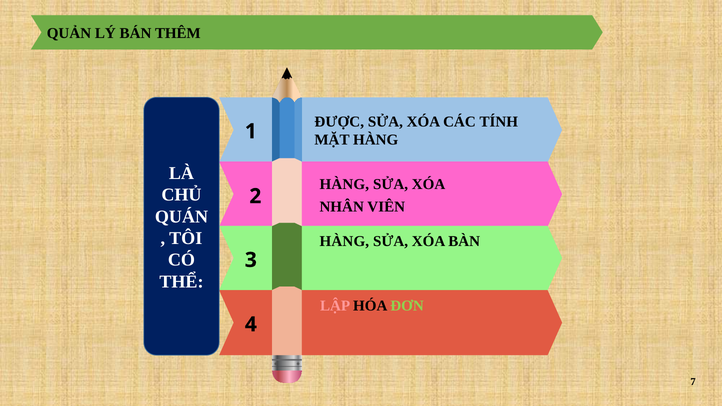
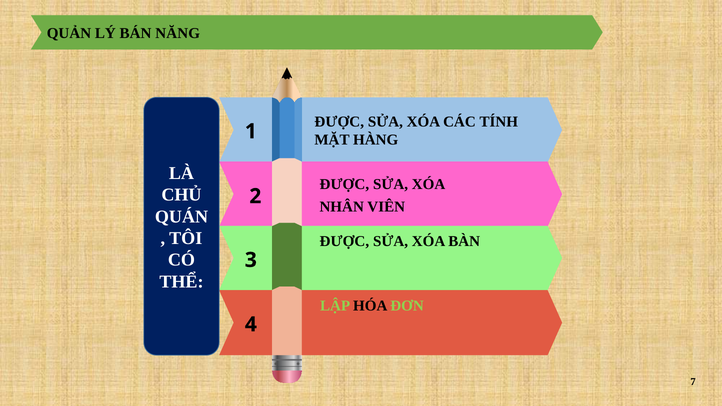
THÊM: THÊM -> NĂNG (178, 33)
HÀNG: HÀNG -> ĐƯỢC (344, 184)
HÀNG: HÀNG -> ĐƯỢC (344, 241)
LẬP colour: pink -> light green (335, 306)
